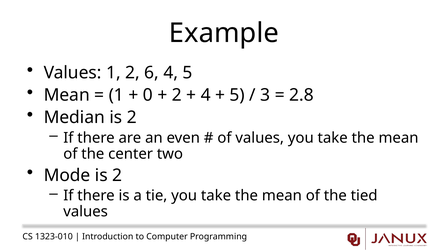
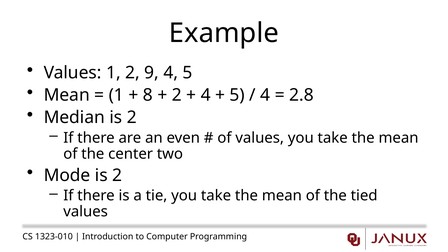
6: 6 -> 9 (152, 73)
0: 0 -> 8 (148, 95)
3: 3 -> 4 (265, 95)
